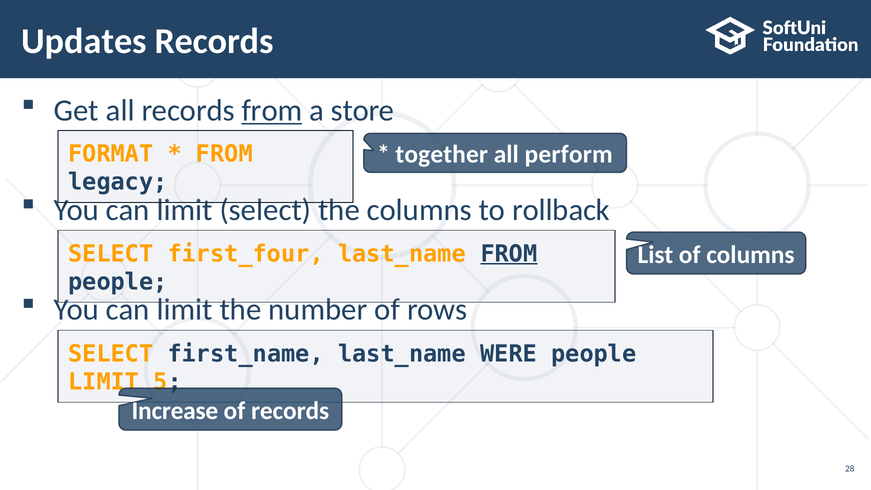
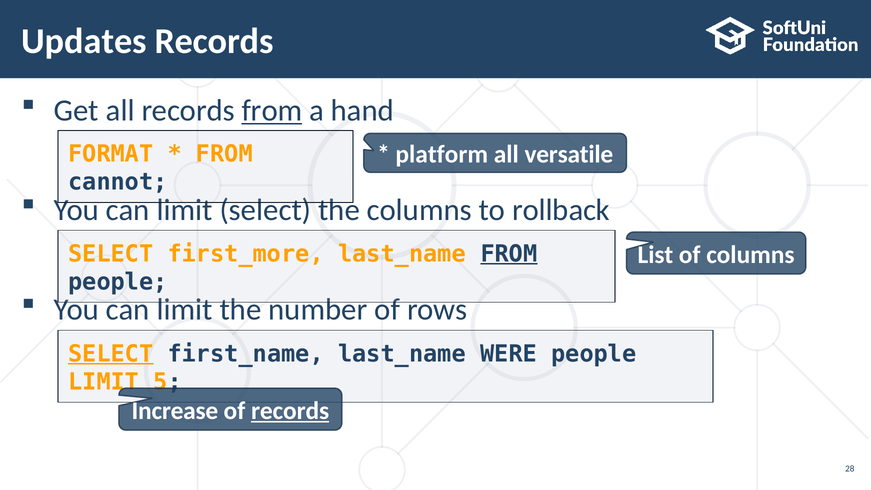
store: store -> hand (362, 111)
together: together -> platform (442, 155)
perform: perform -> versatile (569, 155)
legacy: legacy -> cannot (118, 182)
first_four: first_four -> first_more (246, 254)
SELECT underline: none -> present (111, 354)
records underline: none -> present (290, 411)
